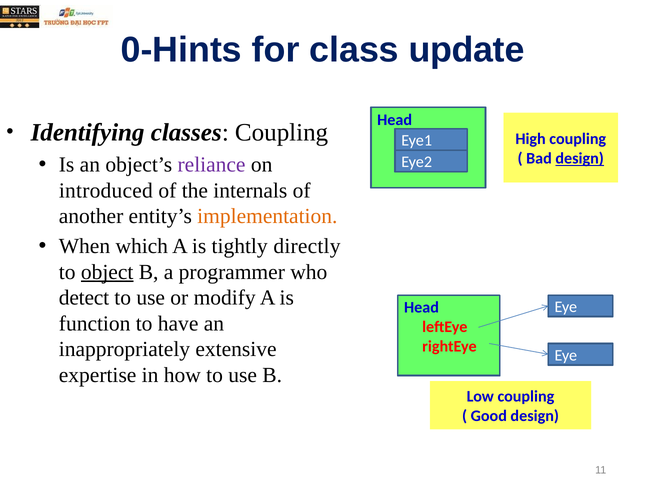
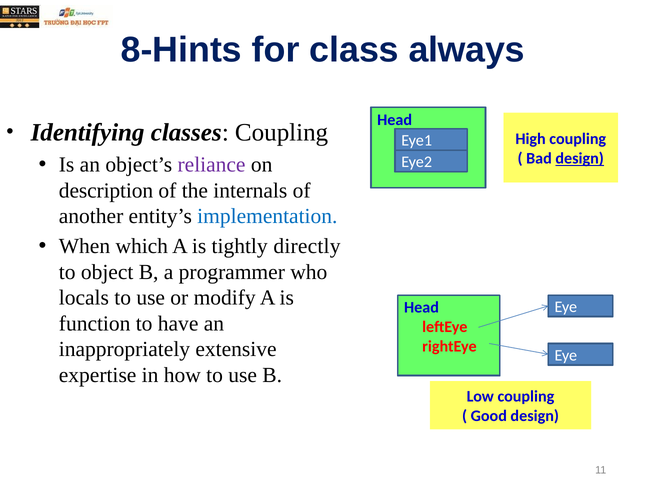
0-Hints: 0-Hints -> 8-Hints (181, 50)
update: update -> always (467, 50)
introduced: introduced -> description (106, 191)
implementation colour: orange -> blue (267, 217)
object underline: present -> none (107, 272)
detect: detect -> locals (84, 298)
